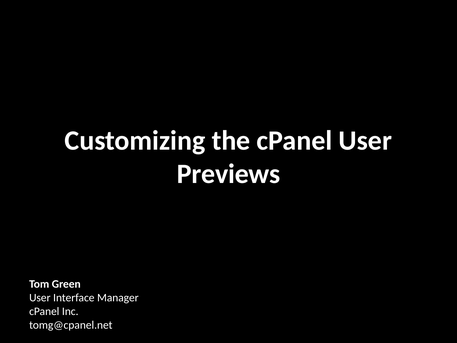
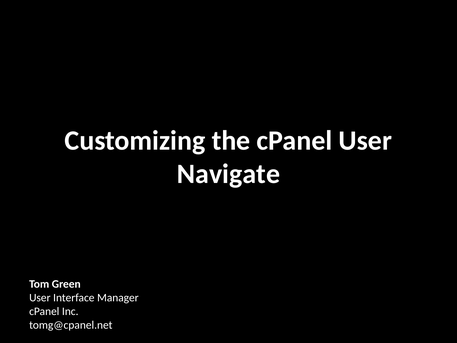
Previews: Previews -> Navigate (228, 174)
